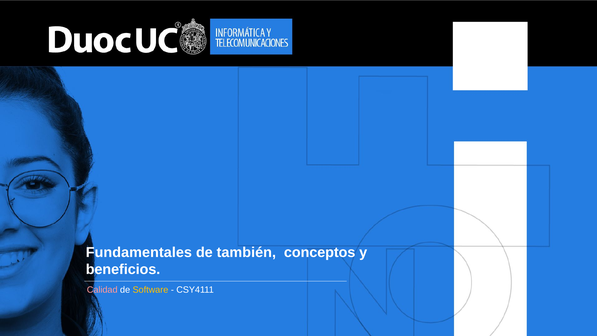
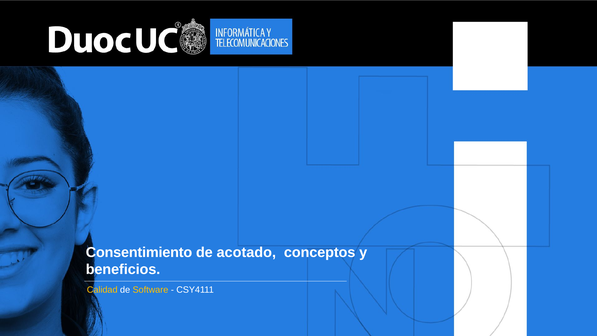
Fundamentales: Fundamentales -> Consentimiento (139, 252)
también: también -> acotado (246, 252)
Calidad colour: pink -> yellow (102, 290)
